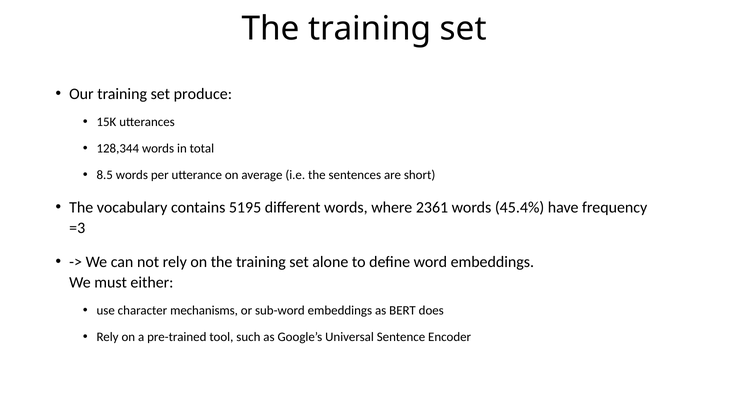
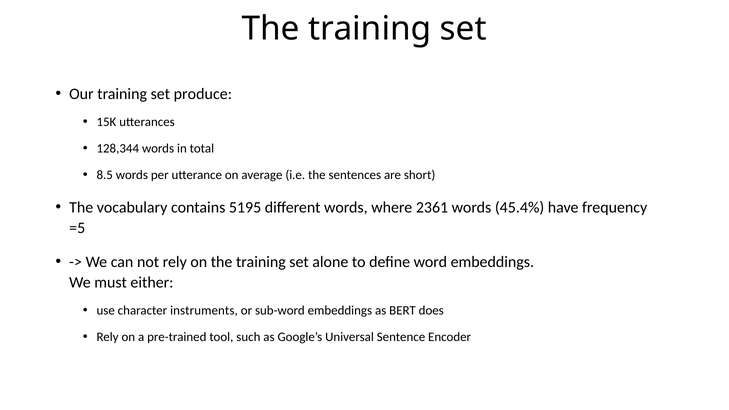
=3: =3 -> =5 (77, 228)
mechanisms: mechanisms -> instruments (204, 311)
